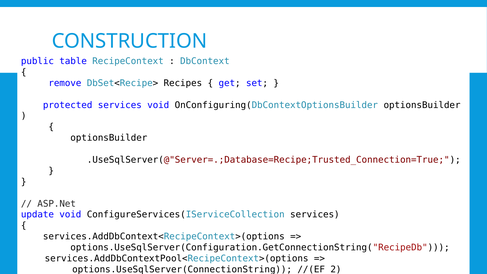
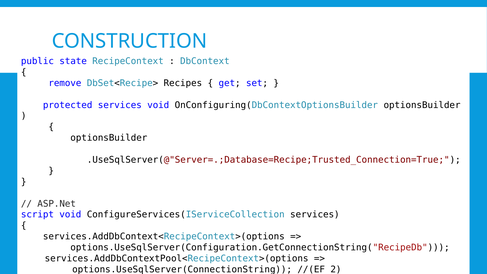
table: table -> state (73, 61)
update: update -> script (37, 215)
